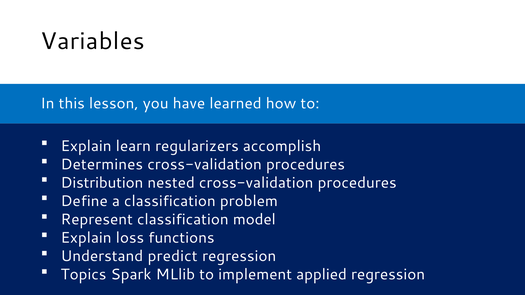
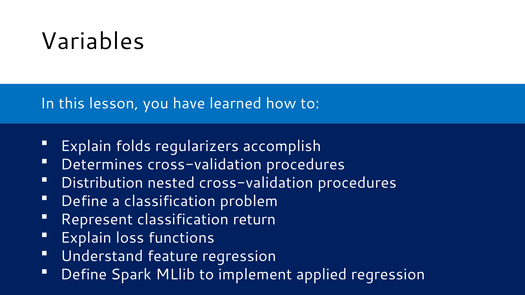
learn: learn -> folds (133, 146)
model: model -> return (254, 220)
predict: predict -> feature (173, 256)
Topics: Topics -> Define (84, 275)
